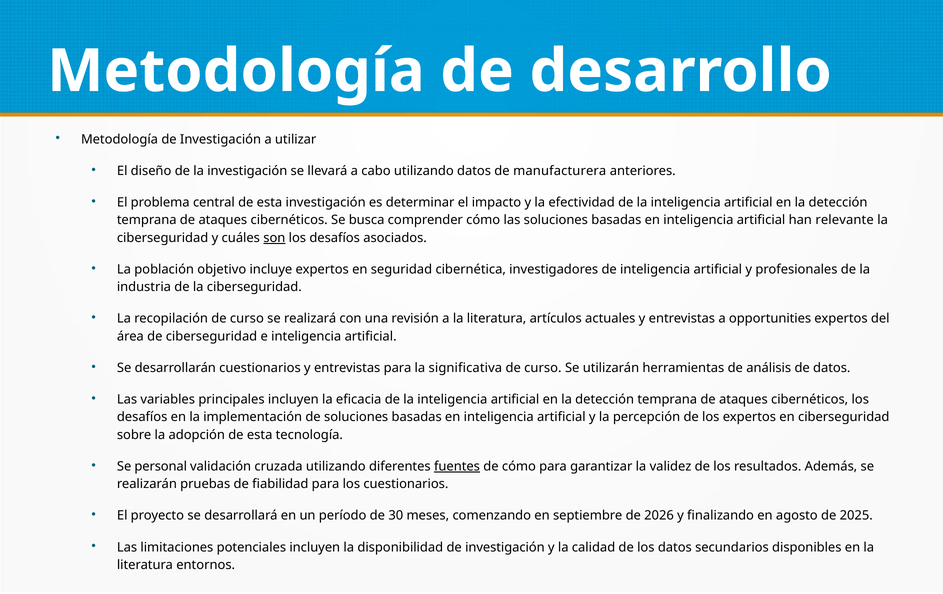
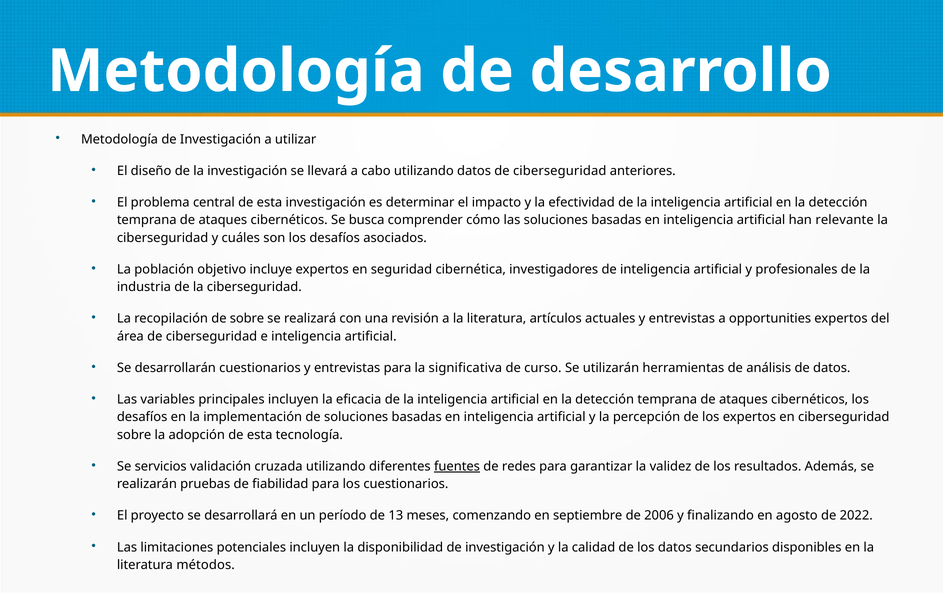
datos de manufacturera: manufacturera -> ciberseguridad (560, 171)
son underline: present -> none (274, 238)
recopilación de curso: curso -> sobre (247, 319)
personal: personal -> servicios (161, 467)
de cómo: cómo -> redes (519, 467)
30: 30 -> 13 (396, 516)
2026: 2026 -> 2006 (659, 516)
2025: 2025 -> 2022 (856, 516)
entornos: entornos -> métodos (206, 565)
